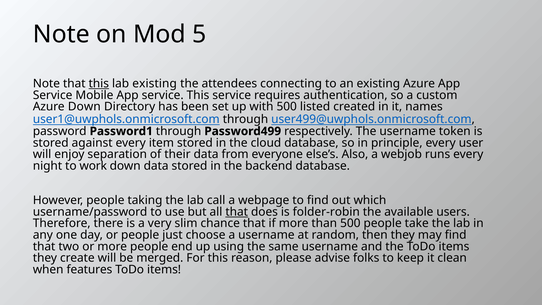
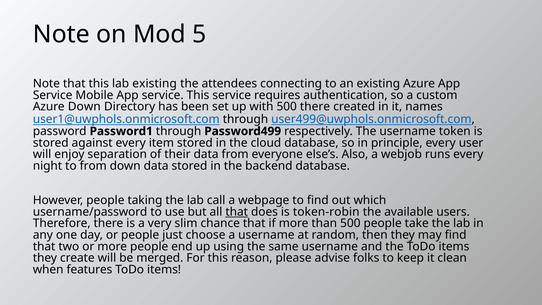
this underline: present -> none (99, 84)
500 listed: listed -> there (315, 107)
to work: work -> from (93, 166)
folder-robin: folder-robin -> token-robin (326, 212)
